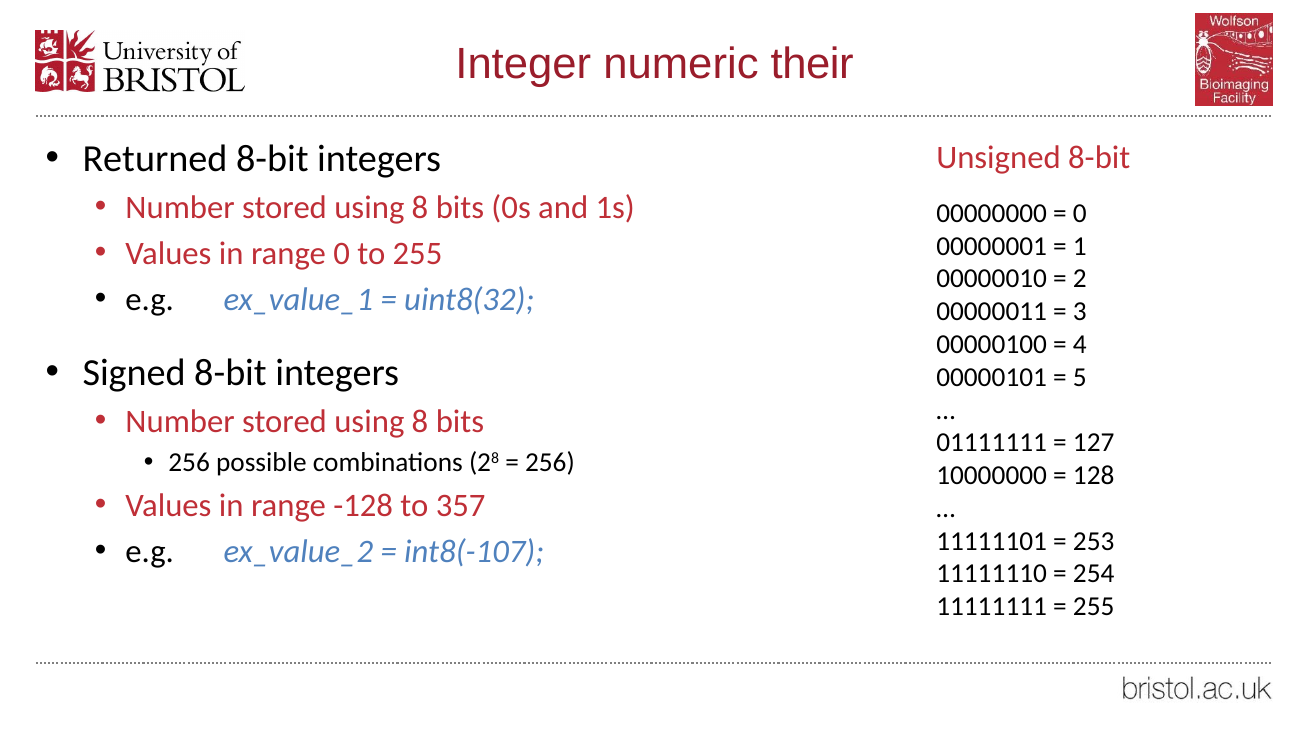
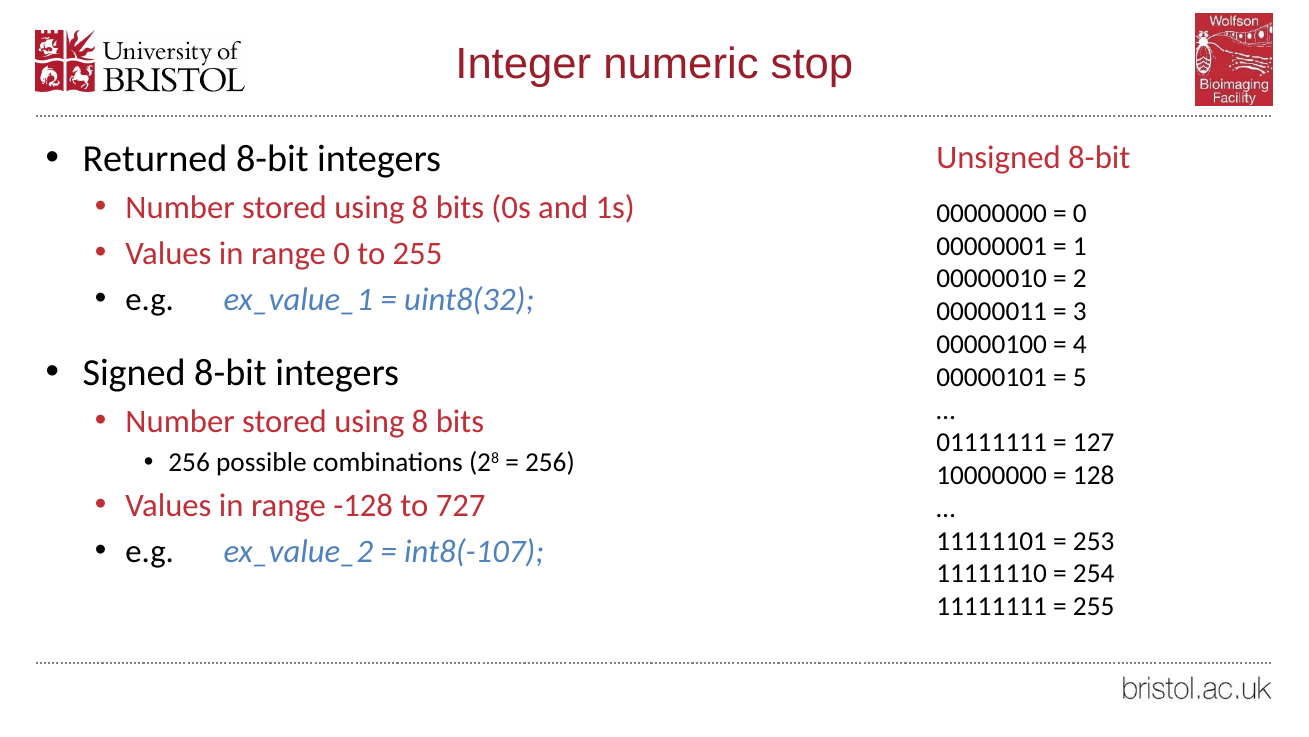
their: their -> stop (812, 64)
357: 357 -> 727 (461, 505)
